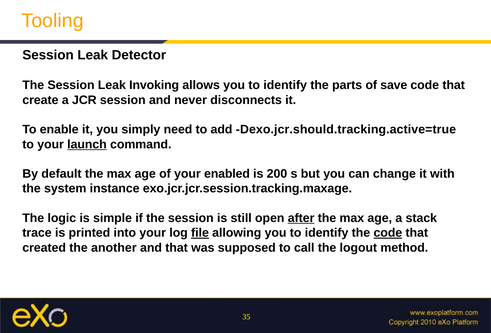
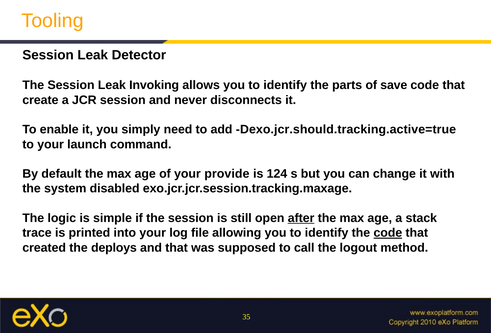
launch underline: present -> none (87, 144)
enabled: enabled -> provide (227, 174)
200: 200 -> 124 (277, 174)
instance: instance -> disabled (115, 188)
file underline: present -> none (200, 233)
another: another -> deploys (114, 247)
